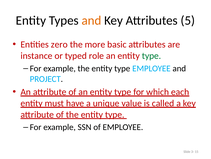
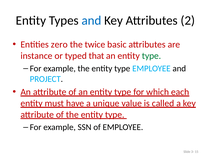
and colour: orange -> blue (91, 20)
5: 5 -> 2 (188, 20)
more: more -> twice (95, 44)
role: role -> that (97, 56)
